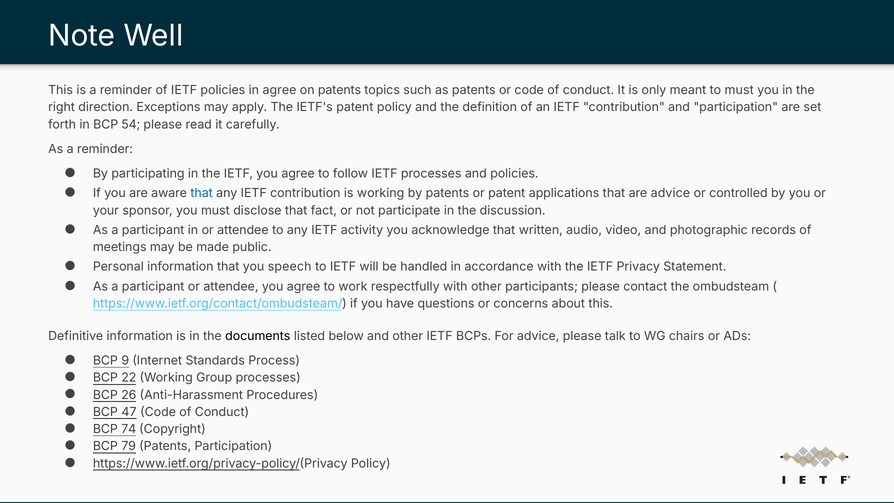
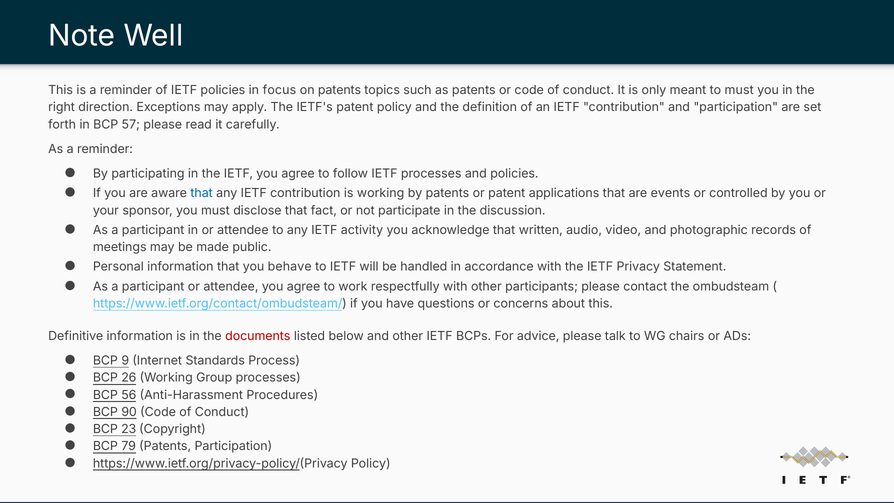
in agree: agree -> focus (279, 90)
54: 54 -> 57 (131, 124)
are advice: advice -> events (670, 193)
speech: speech -> behave (290, 267)
documents colour: black -> red (258, 336)
22: 22 -> 26 (129, 378)
26: 26 -> 56 (129, 395)
47: 47 -> 90 (129, 412)
74: 74 -> 23 (129, 429)
